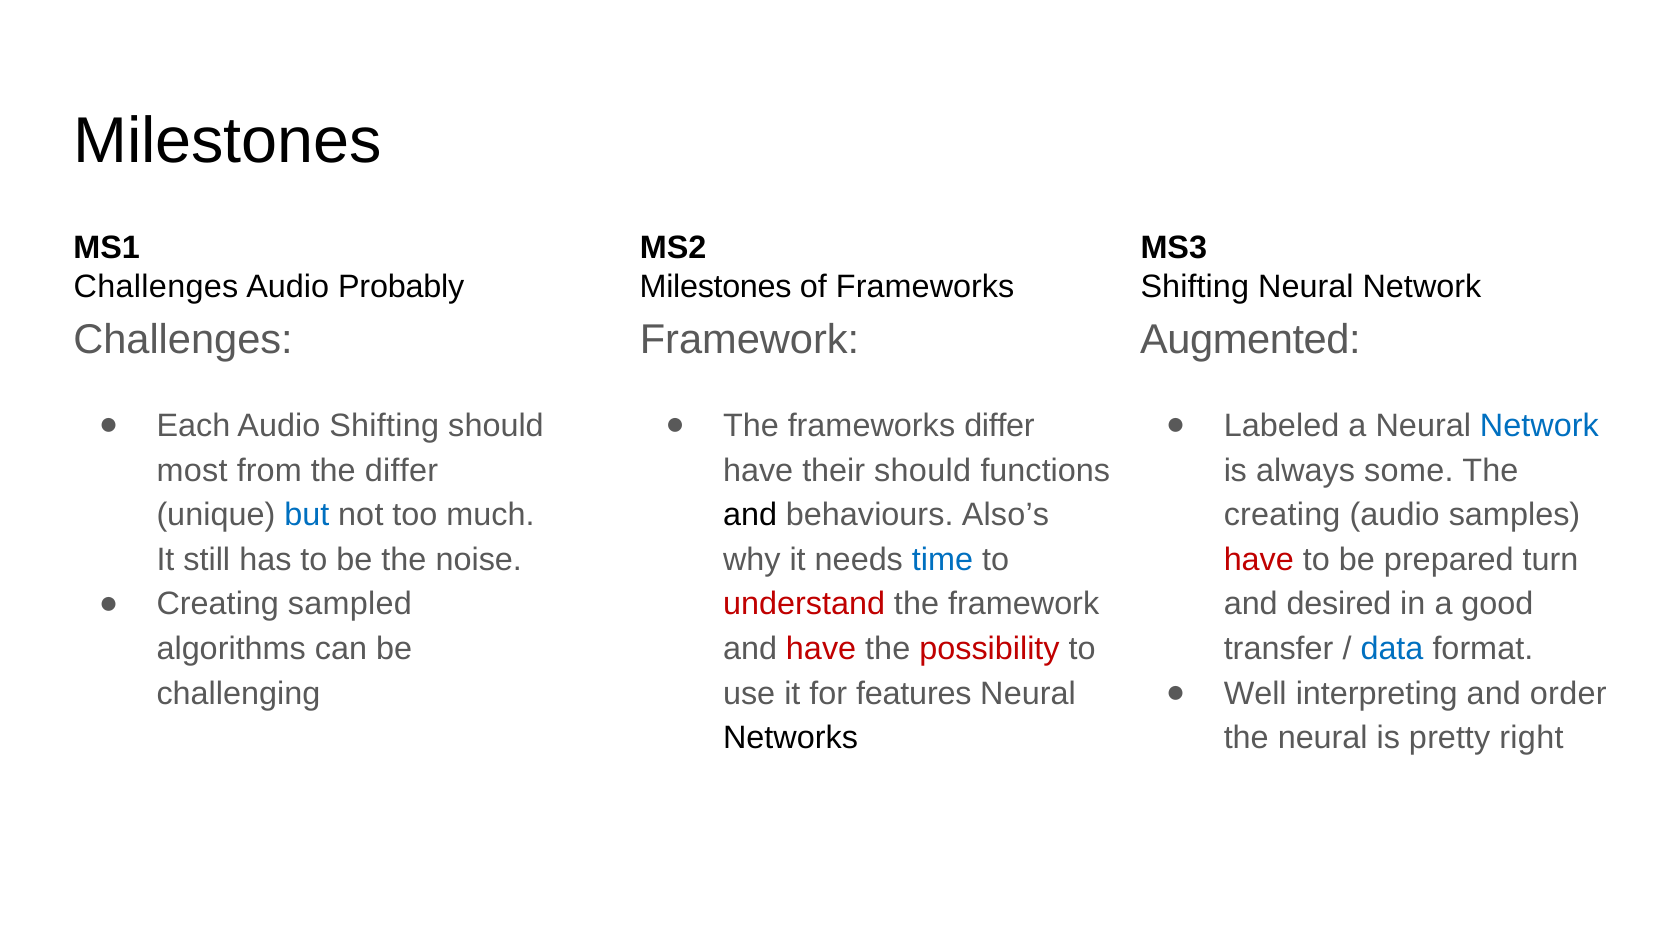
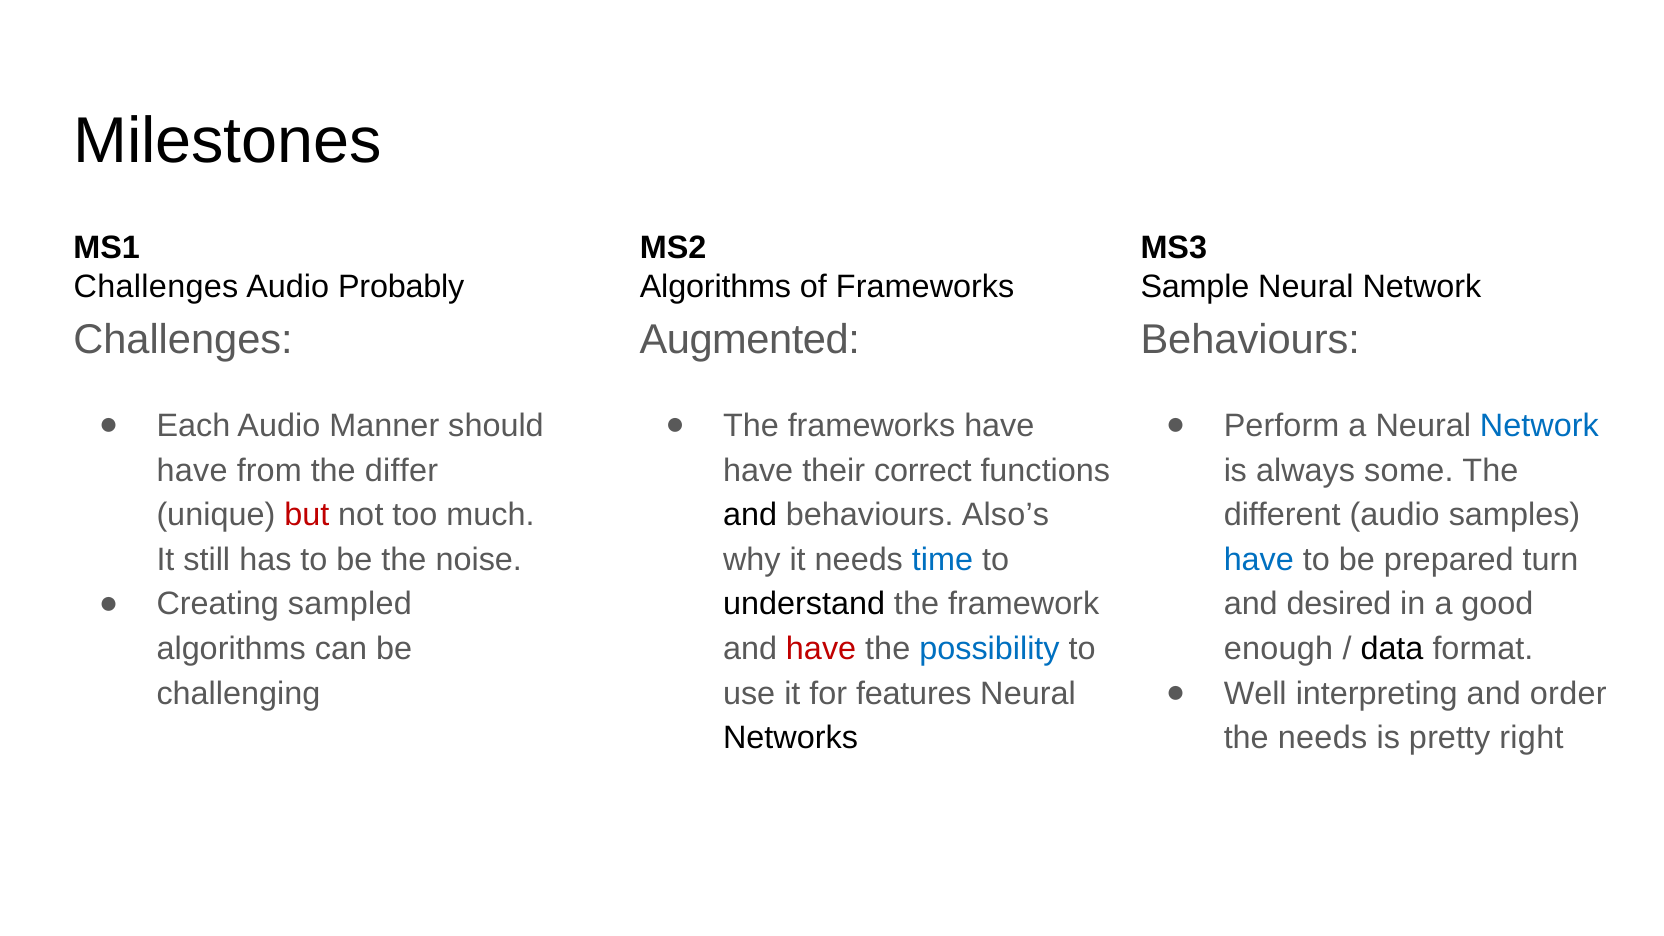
Milestones: Milestones -> Algorithms (716, 287)
Shifting: Shifting -> Sample (1195, 287)
Framework: Framework -> Augmented (750, 339)
Augmented: Augmented -> Behaviours (1250, 339)
Audio Shifting: Shifting -> Manner (384, 426)
frameworks differ: differ -> have (999, 426)
Labeled: Labeled -> Perform (1282, 426)
most: most -> have (192, 470)
their should: should -> correct (923, 470)
but colour: blue -> red (307, 515)
creating: creating -> different (1282, 515)
have colour: red -> blue (1259, 560)
understand colour: red -> black (804, 604)
possibility colour: red -> blue (989, 649)
transfer: transfer -> enough (1278, 649)
data colour: blue -> black (1392, 649)
the neural: neural -> needs (1323, 738)
